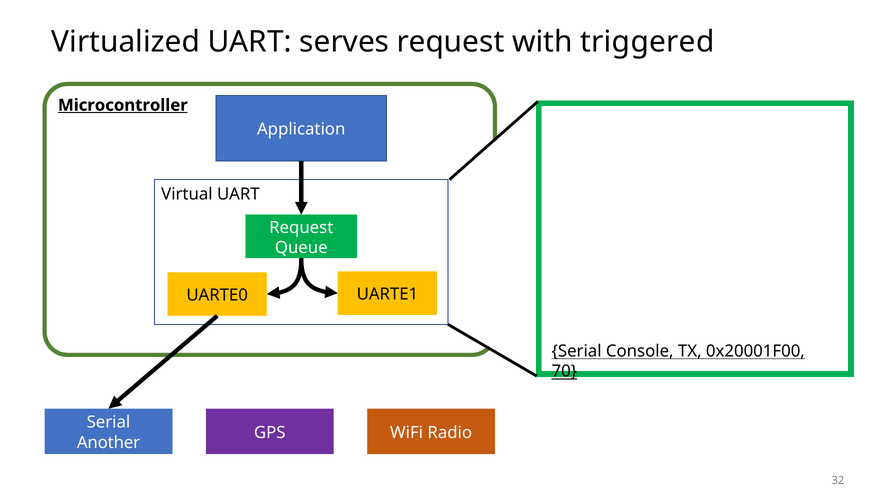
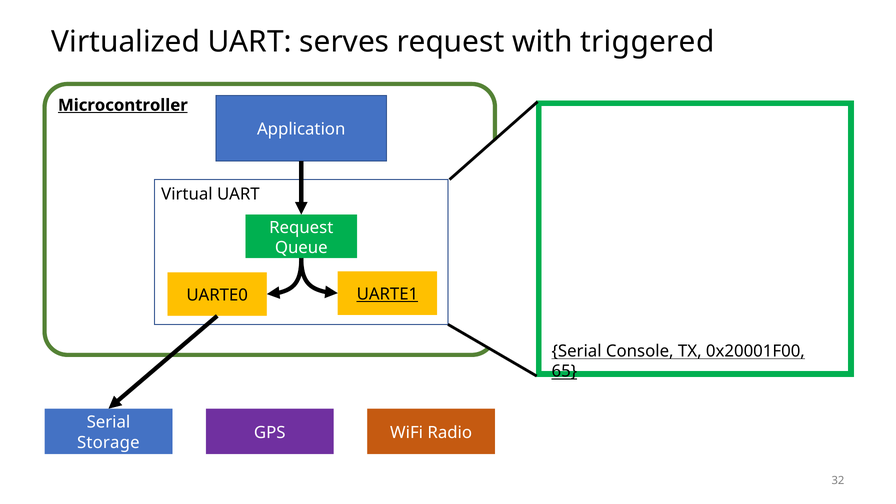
UARTE1 underline: none -> present (387, 294)
70: 70 -> 65 (564, 371)
Another: Another -> Storage (108, 443)
